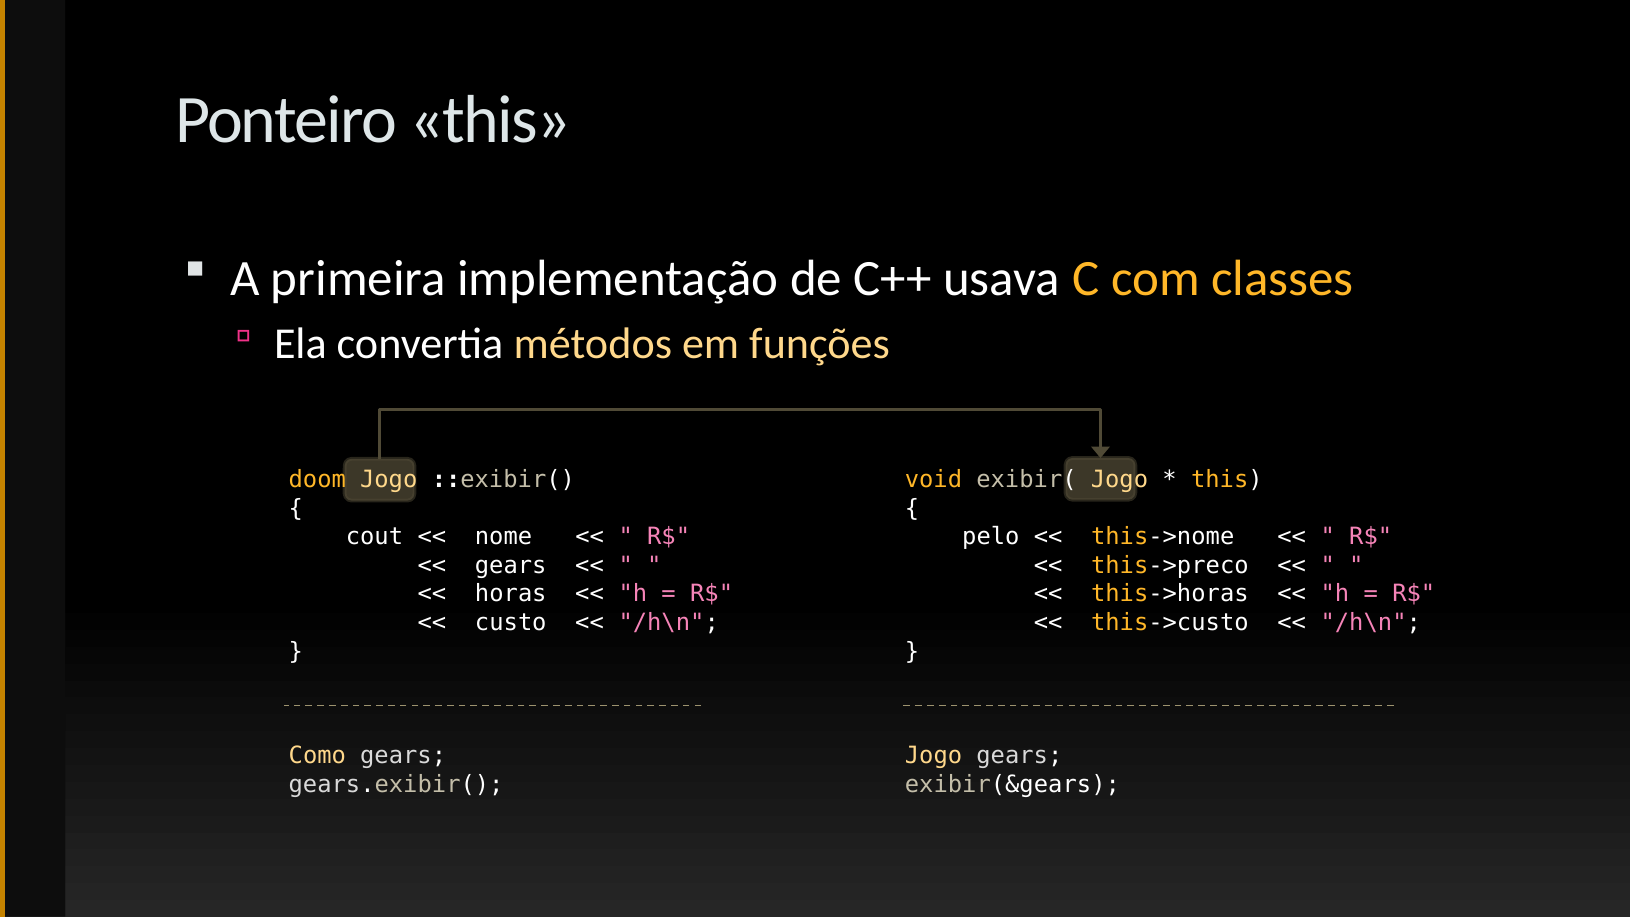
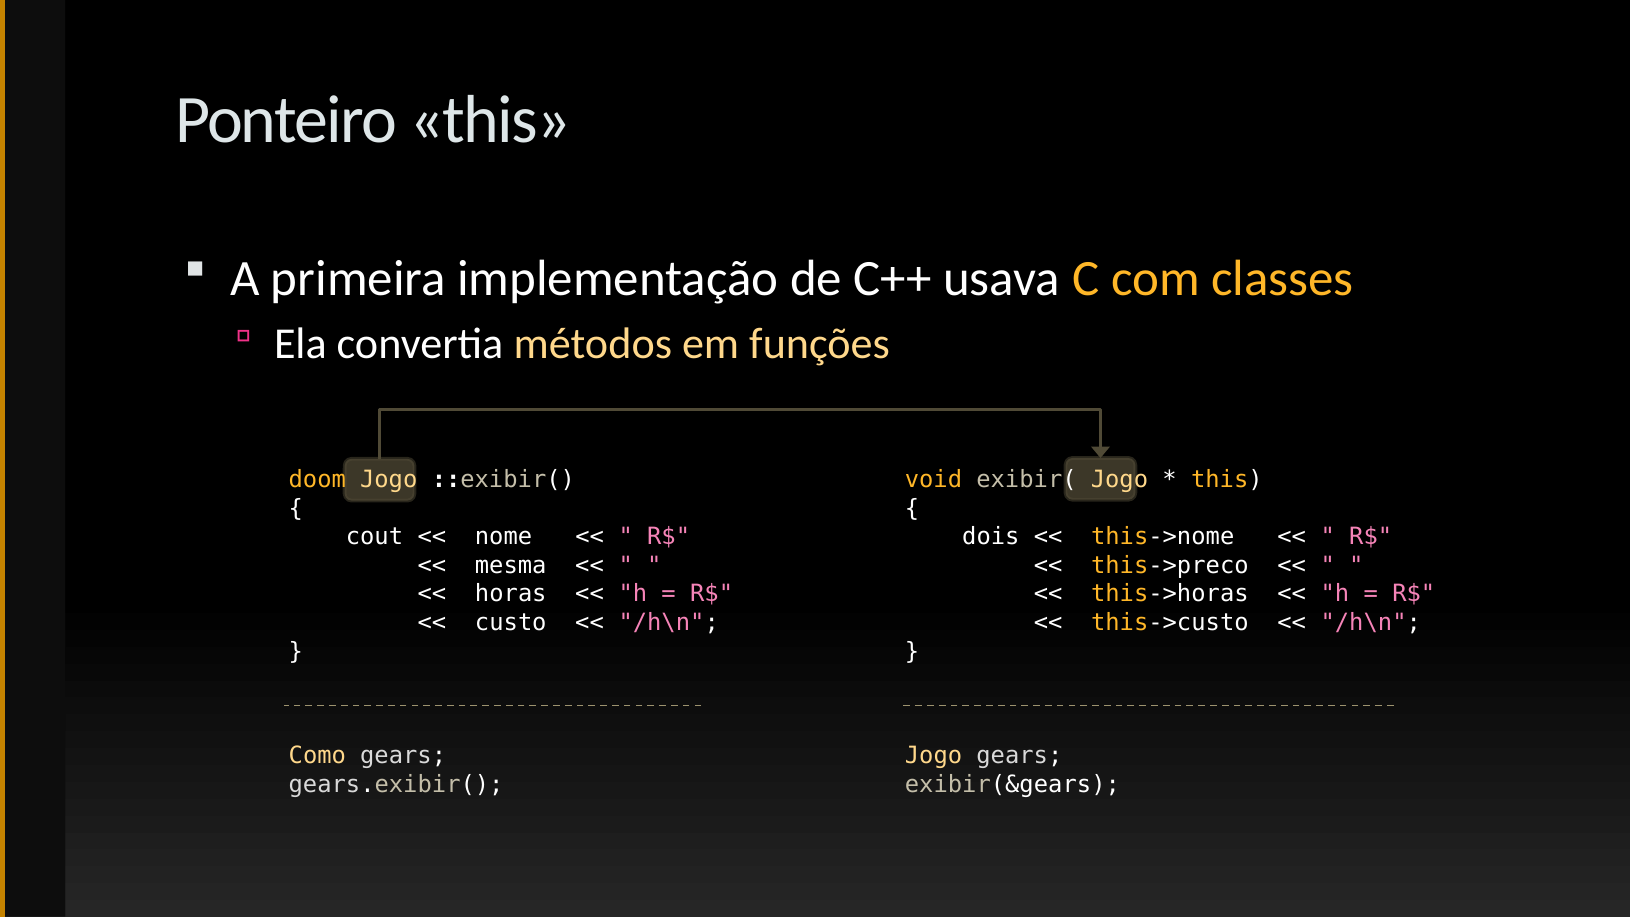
pelo: pelo -> dois (991, 537)
gears: gears -> mesma (511, 565)
